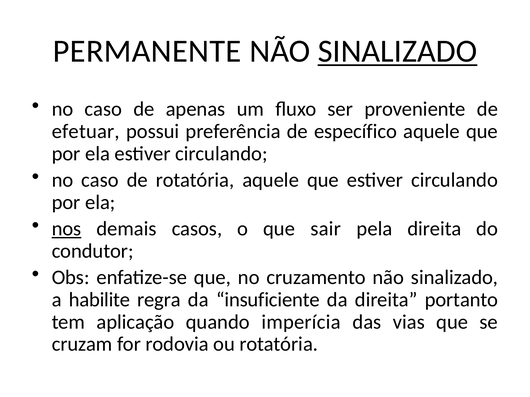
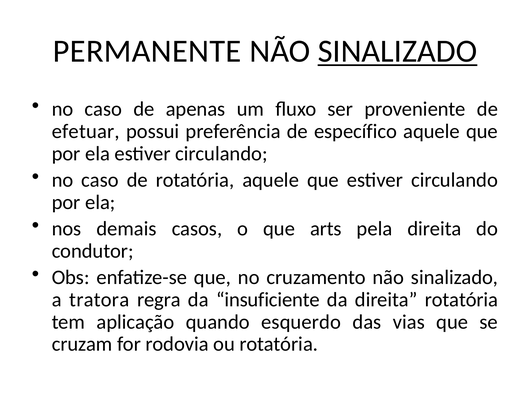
nos underline: present -> none (67, 229)
sair: sair -> arts (326, 229)
habilite: habilite -> tratora (99, 300)
direita portanto: portanto -> rotatória (461, 300)
imperícia: imperícia -> esquerdo (301, 322)
